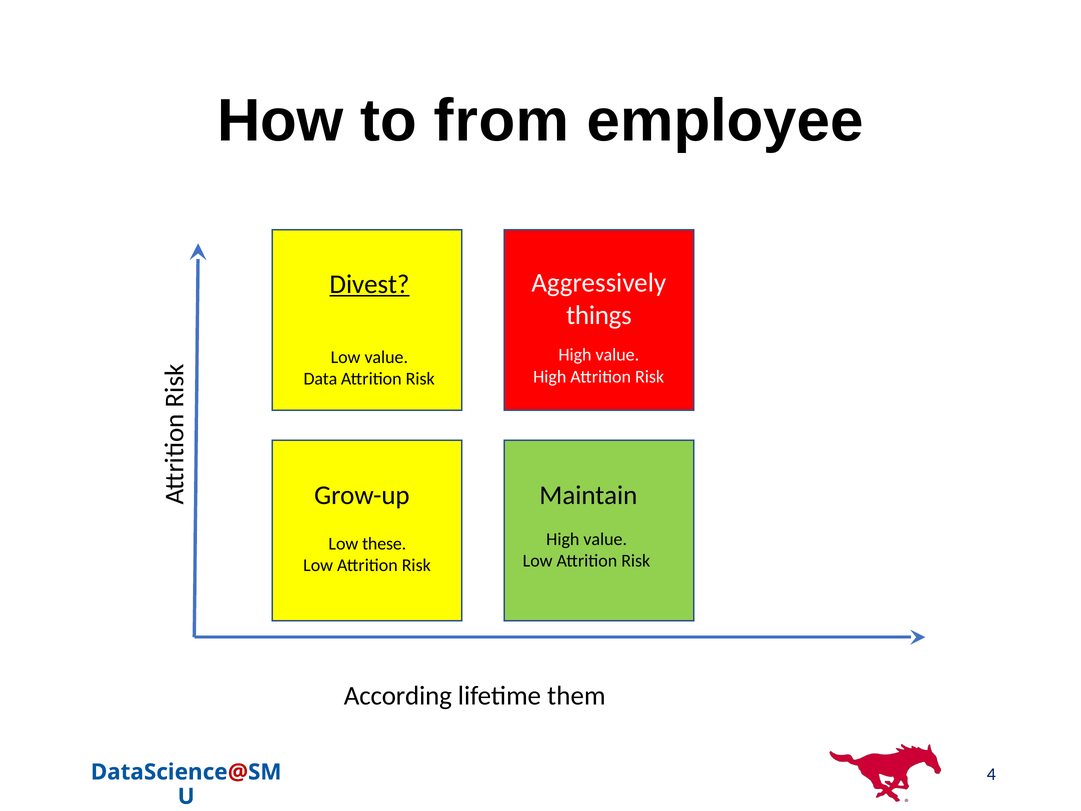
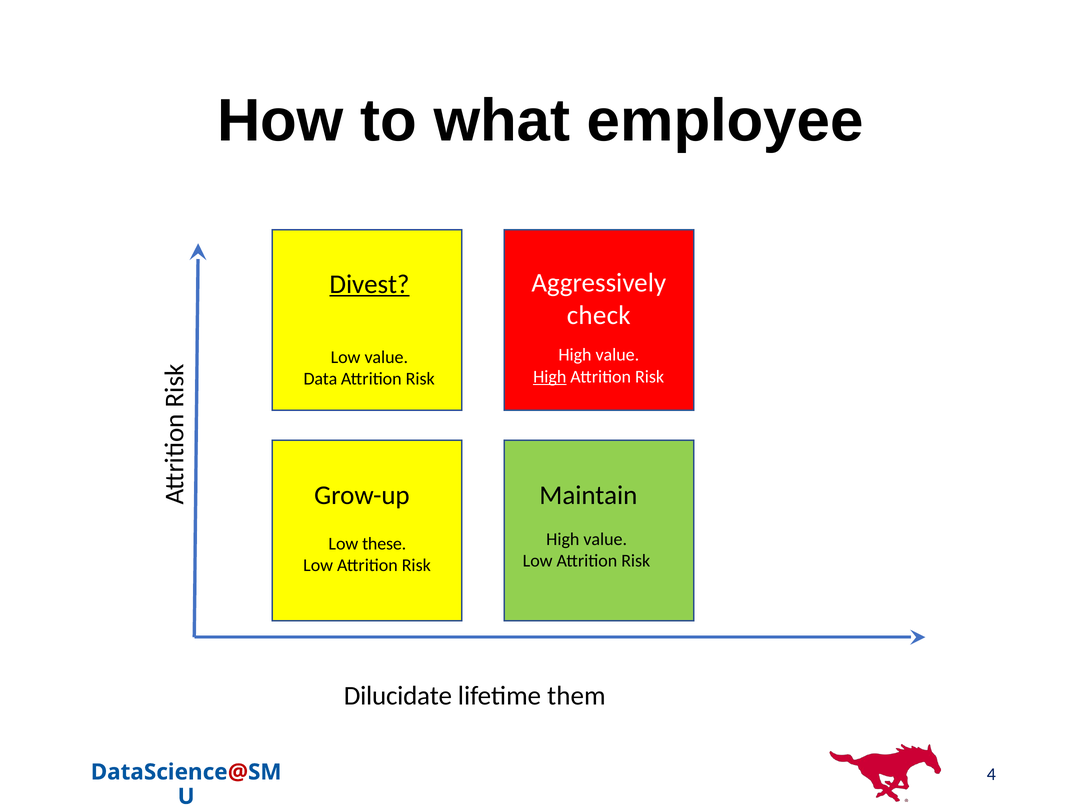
from: from -> what (502, 121)
things: things -> check (599, 315)
High underline: none -> present (550, 376)
According: According -> Dilucidate (398, 696)
